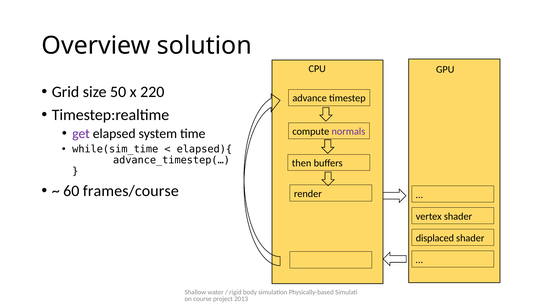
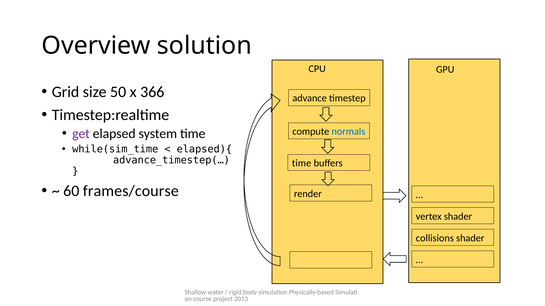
220: 220 -> 366 (152, 92)
normals colour: purple -> blue (348, 132)
then: then -> time (302, 164)
displaced: displaced -> collisions (435, 239)
